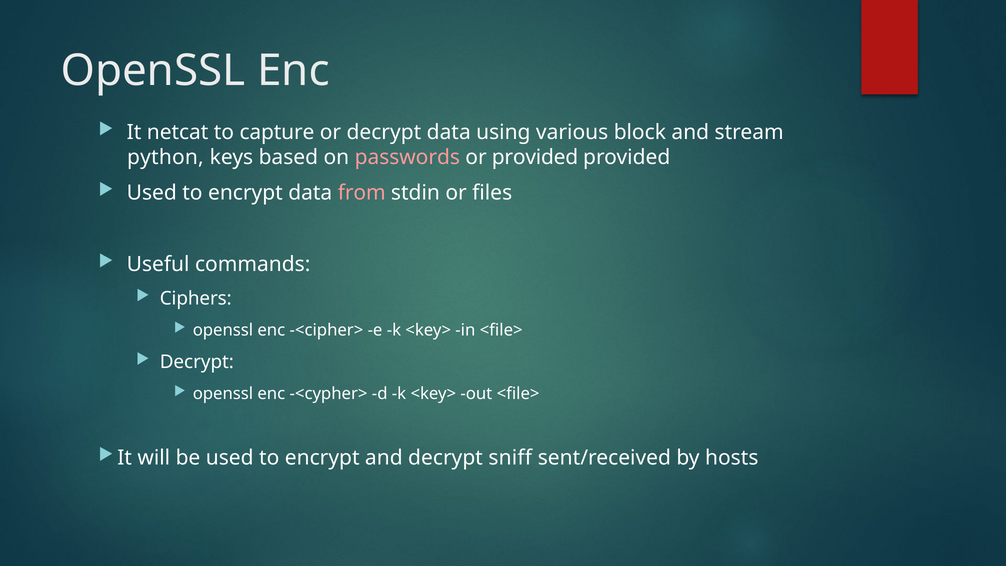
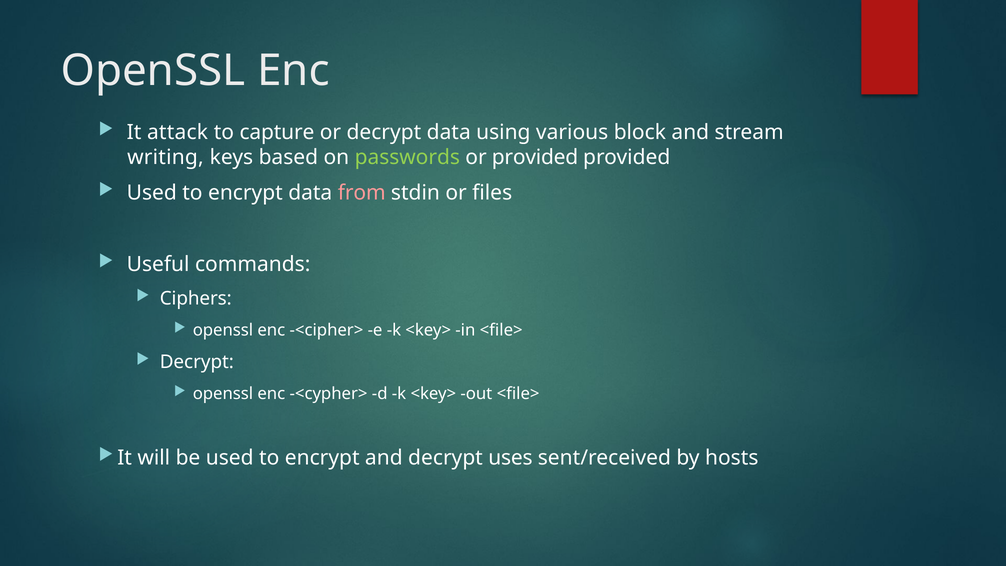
netcat: netcat -> attack (178, 132)
python: python -> writing (165, 157)
passwords colour: pink -> light green (407, 157)
sniff: sniff -> uses (510, 458)
